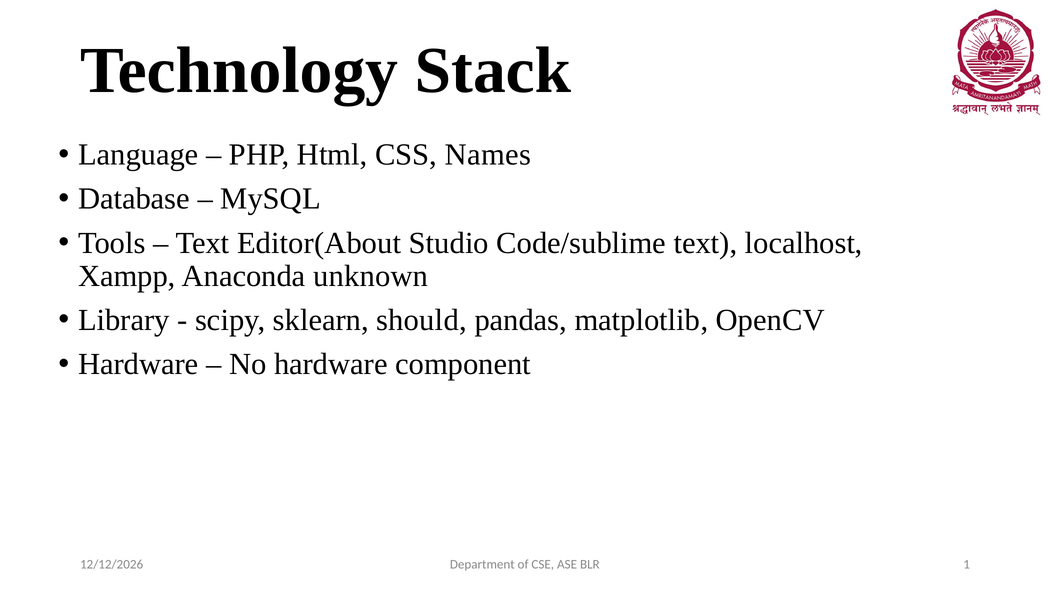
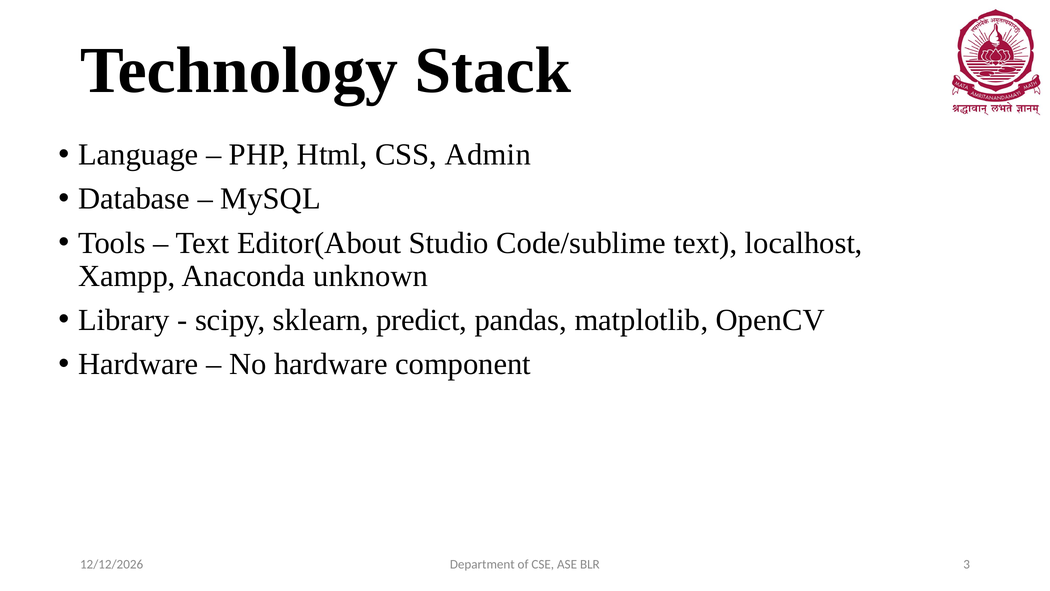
Names: Names -> Admin (488, 155)
should: should -> predict (422, 320)
1: 1 -> 3 (967, 564)
